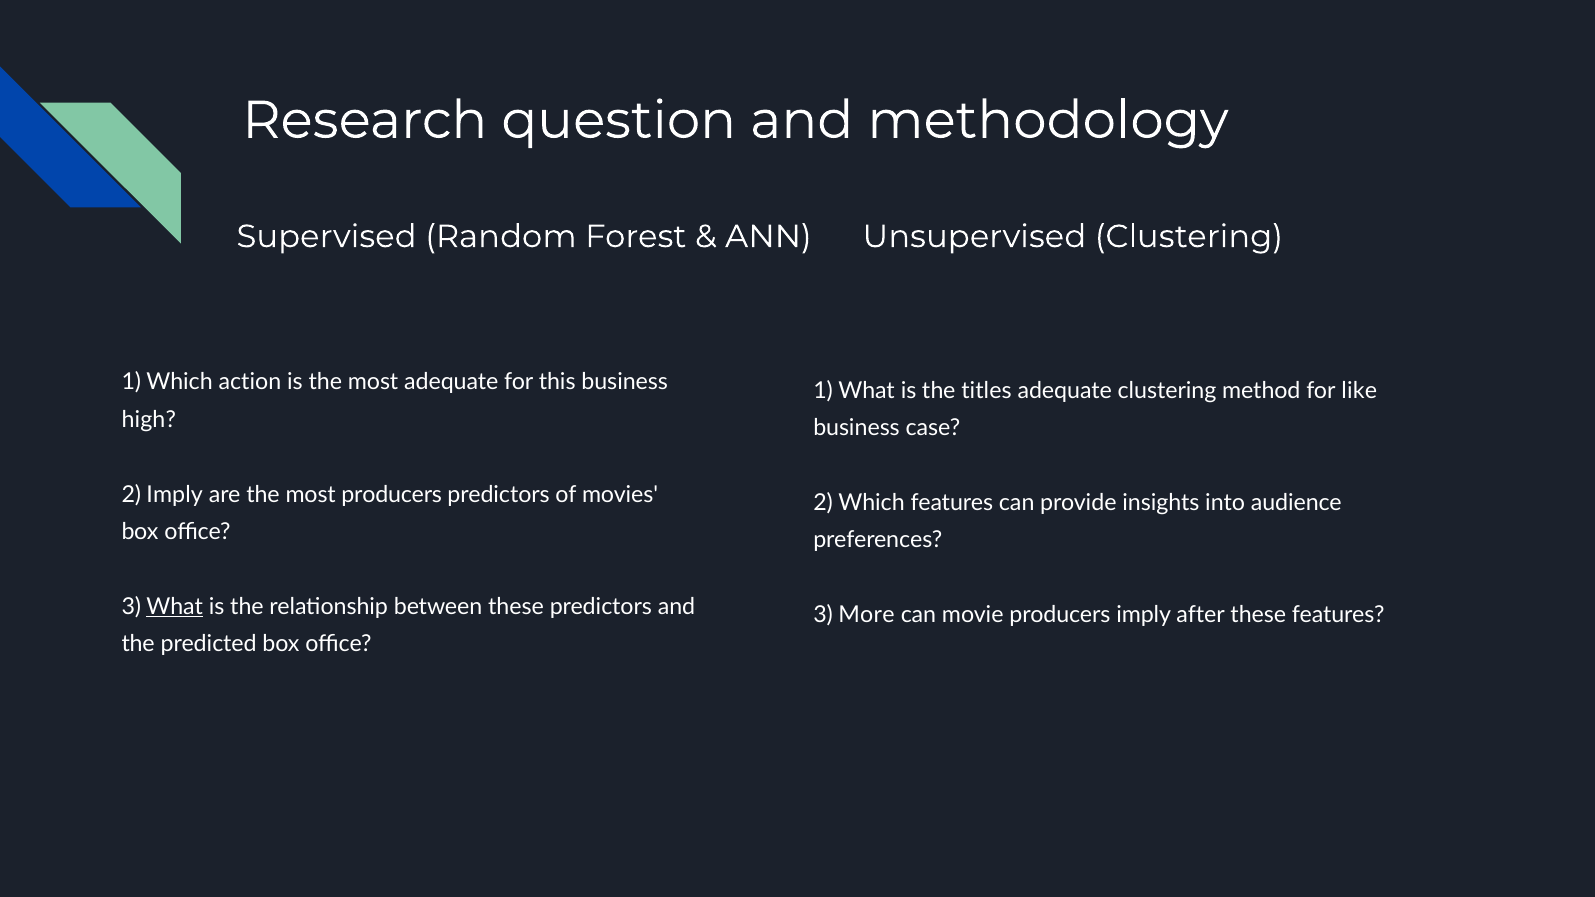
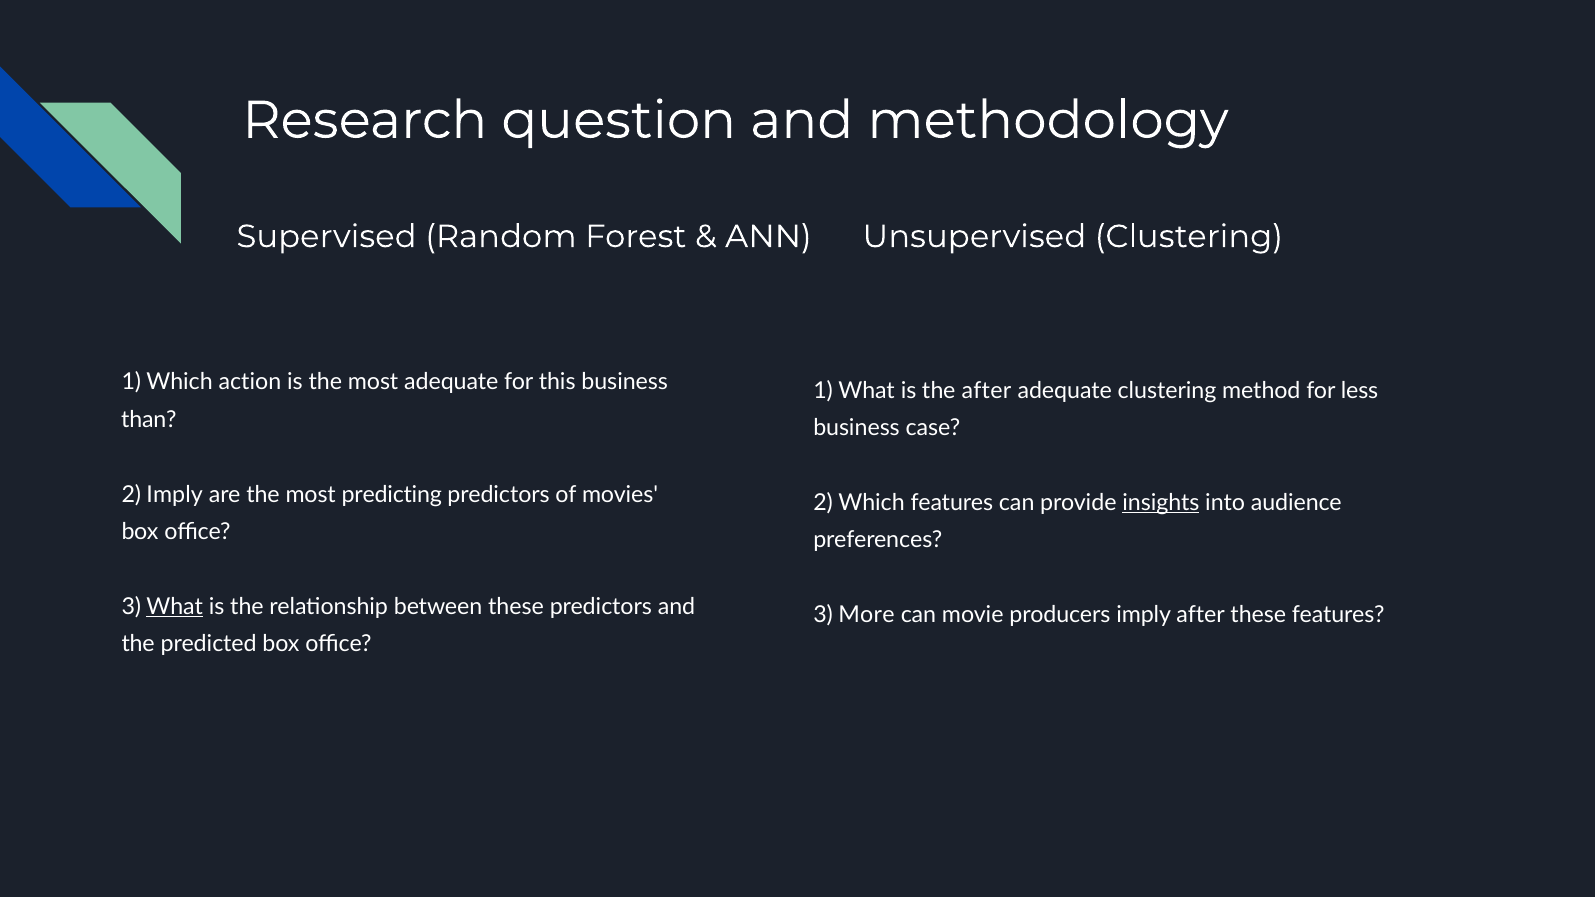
the titles: titles -> after (986, 391)
like: like -> less (1360, 391)
high: high -> than (149, 420)
most producers: producers -> predicting (392, 495)
insights underline: none -> present (1161, 503)
